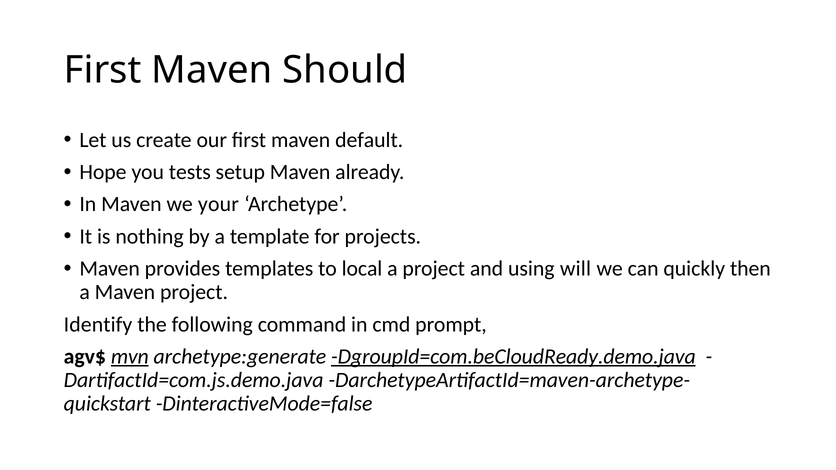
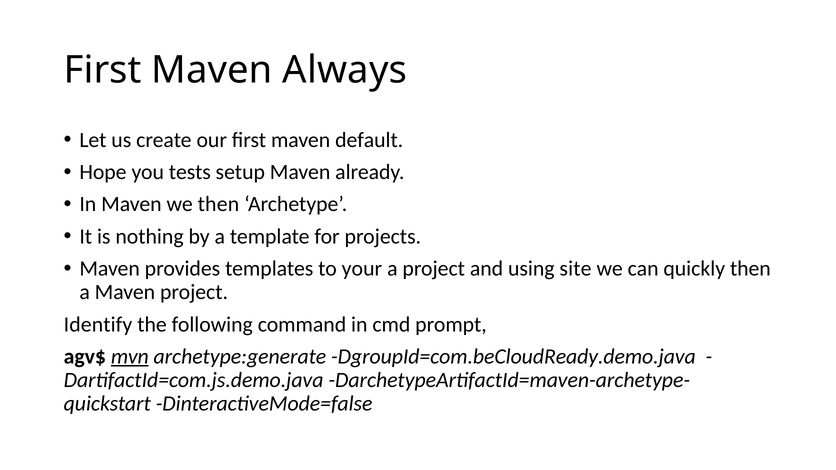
Should: Should -> Always (345, 70)
we your: your -> then (218, 204)
local: local -> your (362, 269)
will: will -> site (576, 269)
DgroupId=com.beCloudReady.demo.java underline: present -> none (513, 357)
